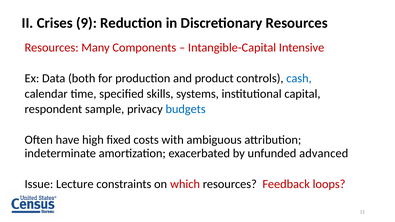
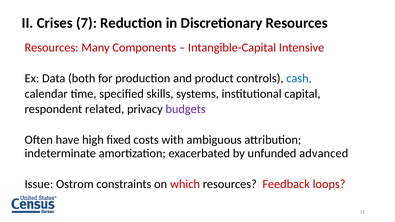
9: 9 -> 7 (87, 23)
sample: sample -> related (105, 109)
budgets colour: blue -> purple (186, 109)
Lecture: Lecture -> Ostrom (75, 184)
